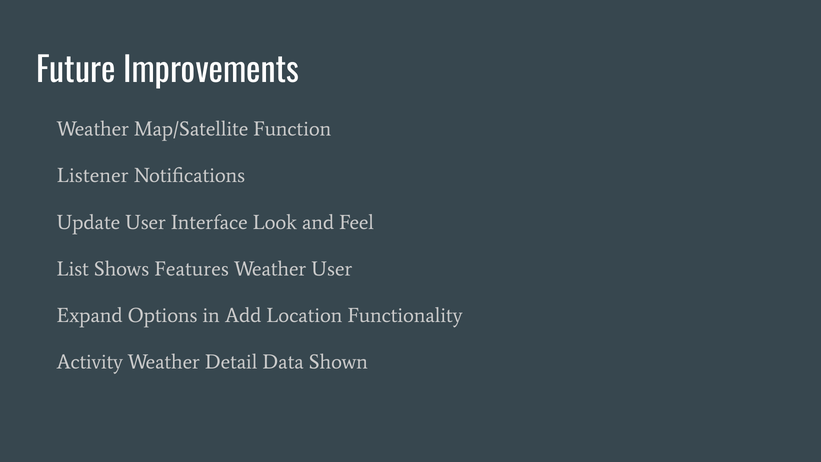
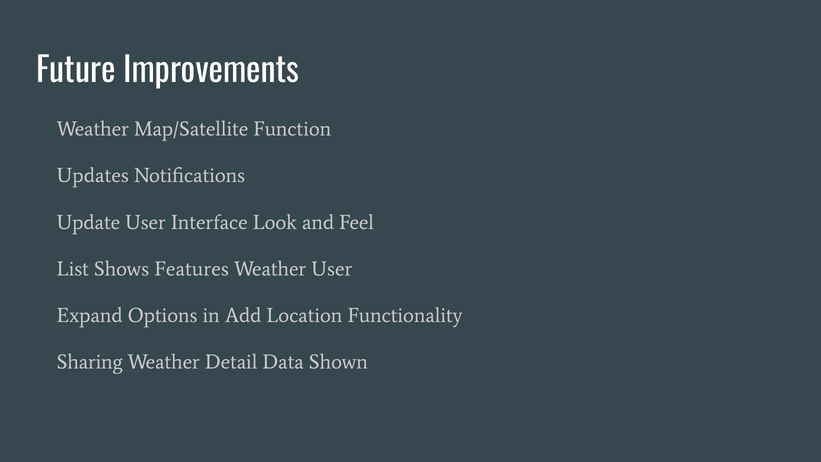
Listener: Listener -> Updates (93, 176)
Activity: Activity -> Sharing (90, 362)
